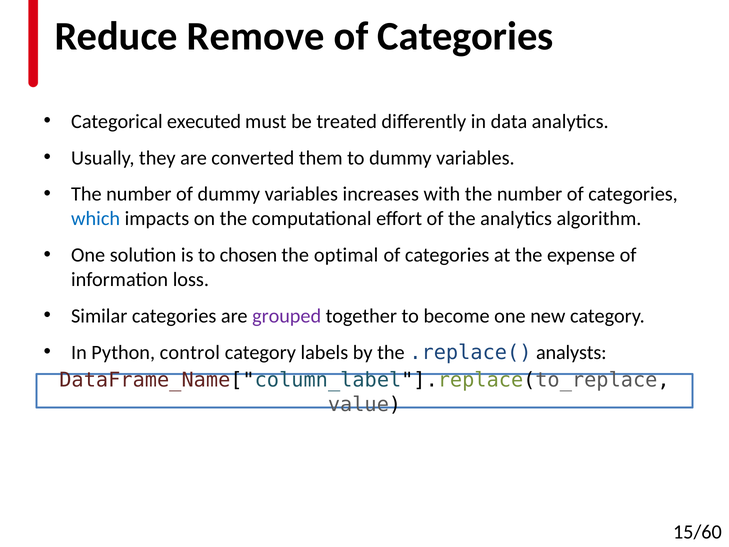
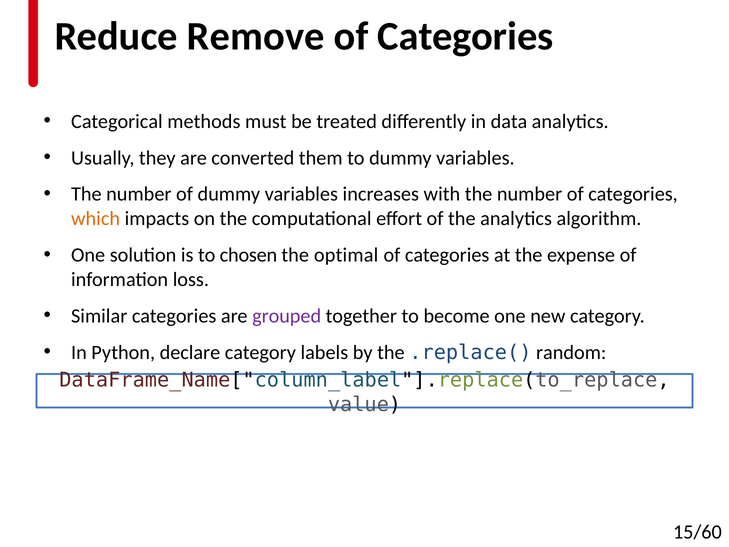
executed: executed -> methods (204, 121)
which colour: blue -> orange (96, 218)
control: control -> declare (190, 352)
analysts: analysts -> random (571, 352)
